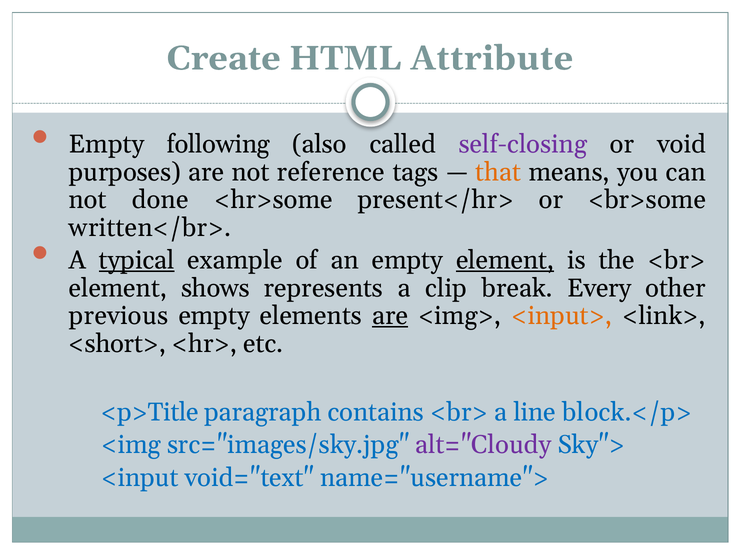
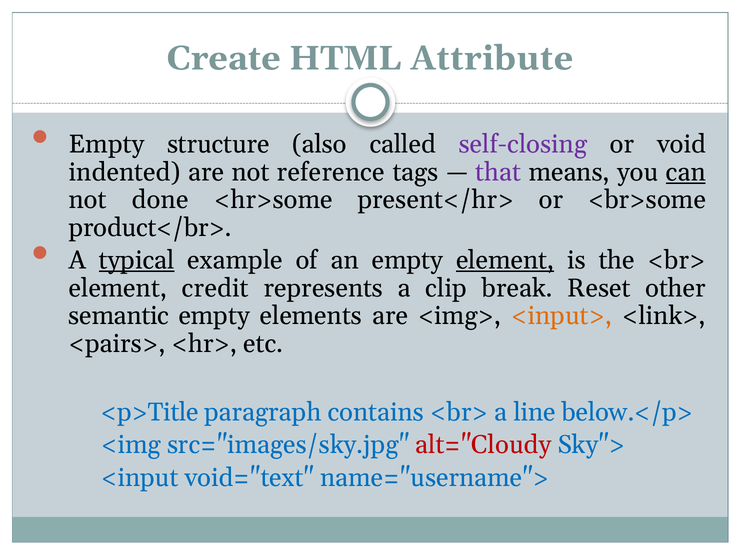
following: following -> structure (218, 145)
purposes: purposes -> indented (125, 172)
that colour: orange -> purple (498, 172)
can underline: none -> present (686, 172)
written</br>: written</br> -> product</br> (150, 228)
shows: shows -> credit (215, 288)
Every: Every -> Reset (599, 288)
previous: previous -> semantic (119, 316)
are underline: present -> none (390, 316)
<short>: <short> -> <pairs> (117, 344)
block.</p>: block.</p> -> below.</p> (628, 413)
alt="Cloudy colour: purple -> red (483, 445)
